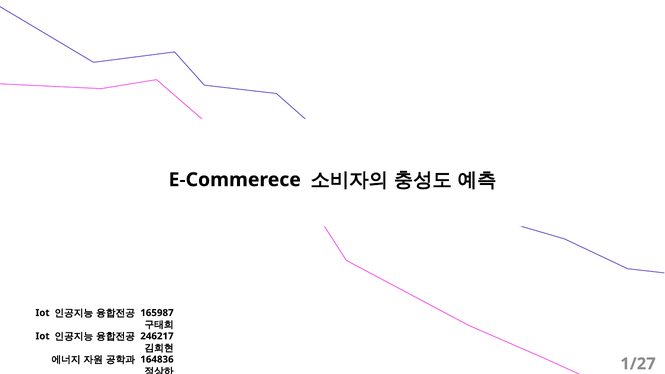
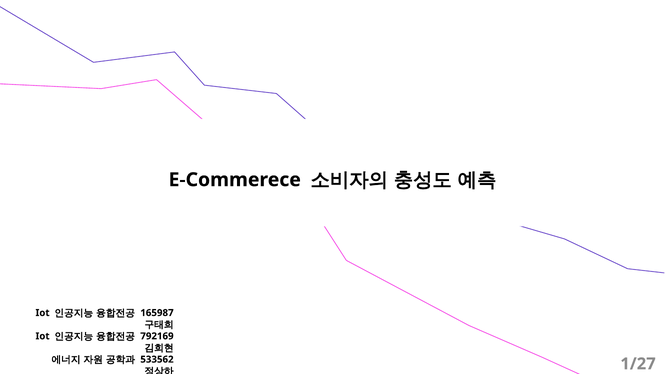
246217: 246217 -> 792169 (157, 336)
164836: 164836 -> 533562 (157, 359)
